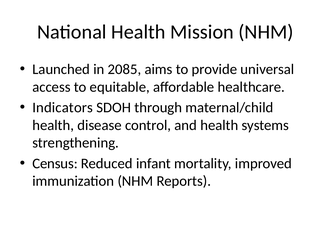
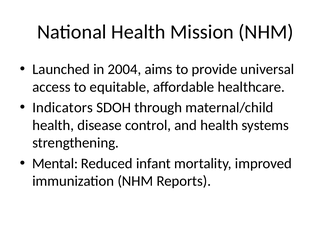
2085: 2085 -> 2004 (124, 69)
Census: Census -> Mental (55, 164)
